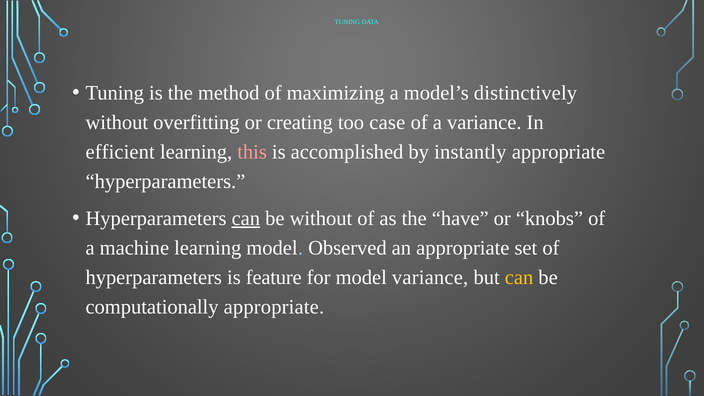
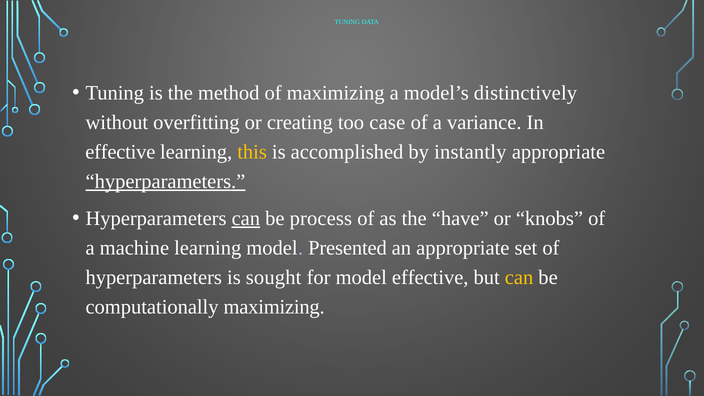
efficient: efficient -> effective (120, 152)
this colour: pink -> yellow (252, 152)
hyperparameters underline: none -> present (165, 182)
be without: without -> process (321, 218)
Observed: Observed -> Presented (347, 248)
feature: feature -> sought (274, 277)
model variance: variance -> effective (430, 277)
computationally appropriate: appropriate -> maximizing (274, 307)
